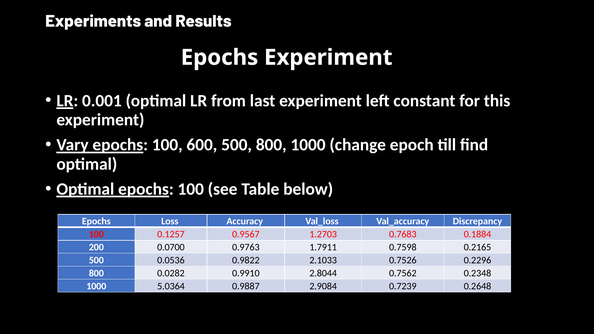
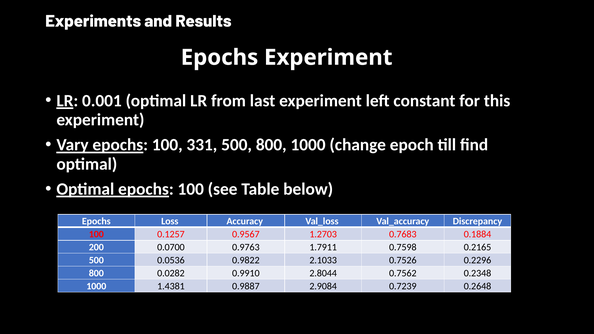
600: 600 -> 331 (202, 145)
5.0364: 5.0364 -> 1.4381 (171, 286)
